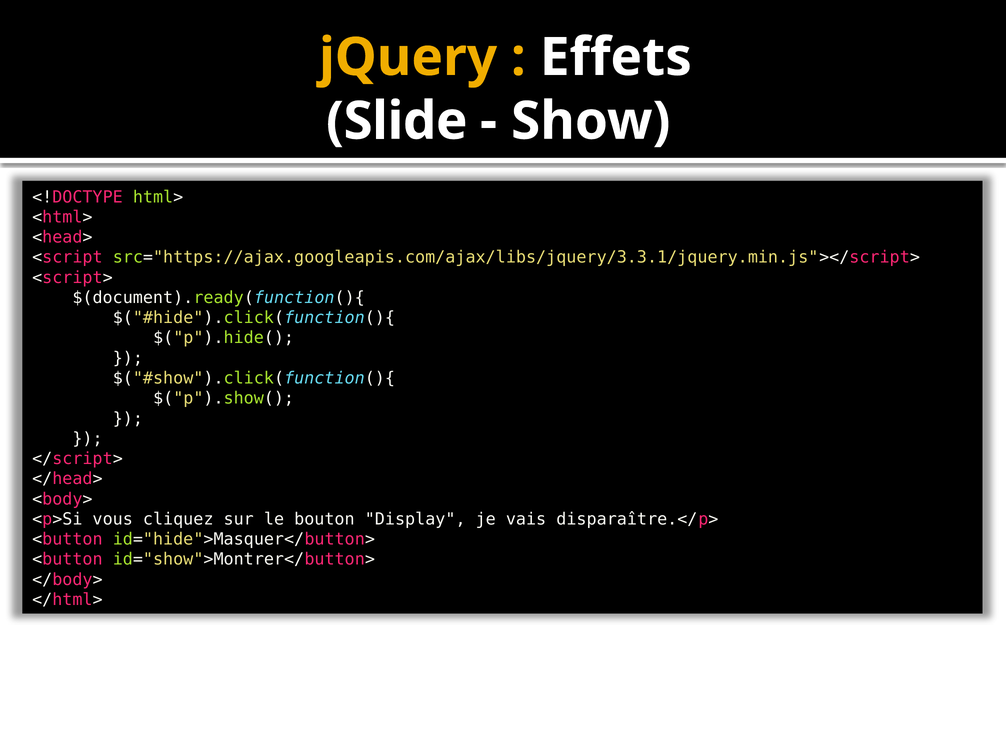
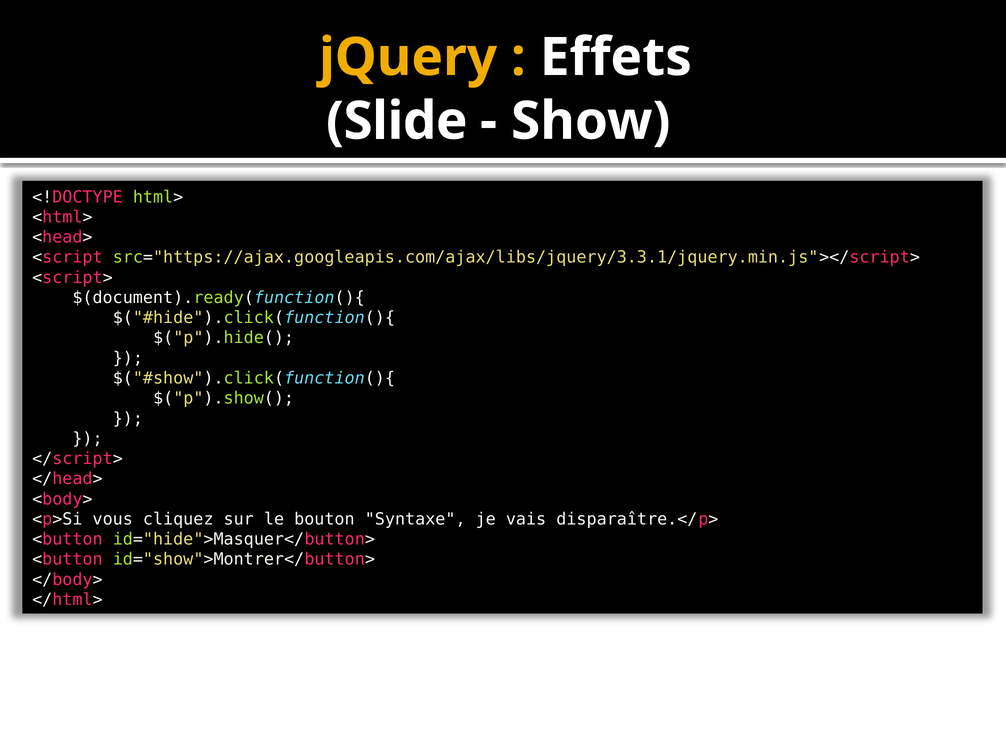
Display: Display -> Syntaxe (415, 519)
